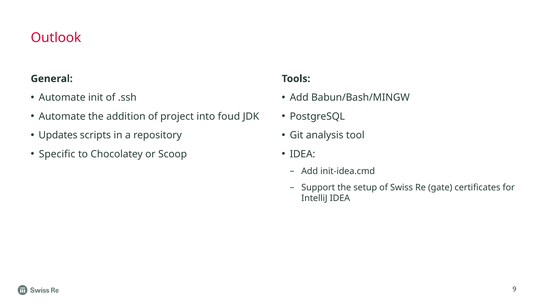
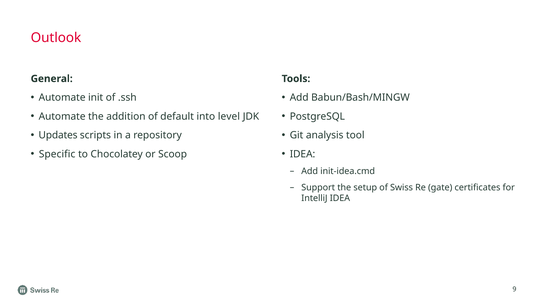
project: project -> default (177, 116)
foud: foud -> level (229, 116)
